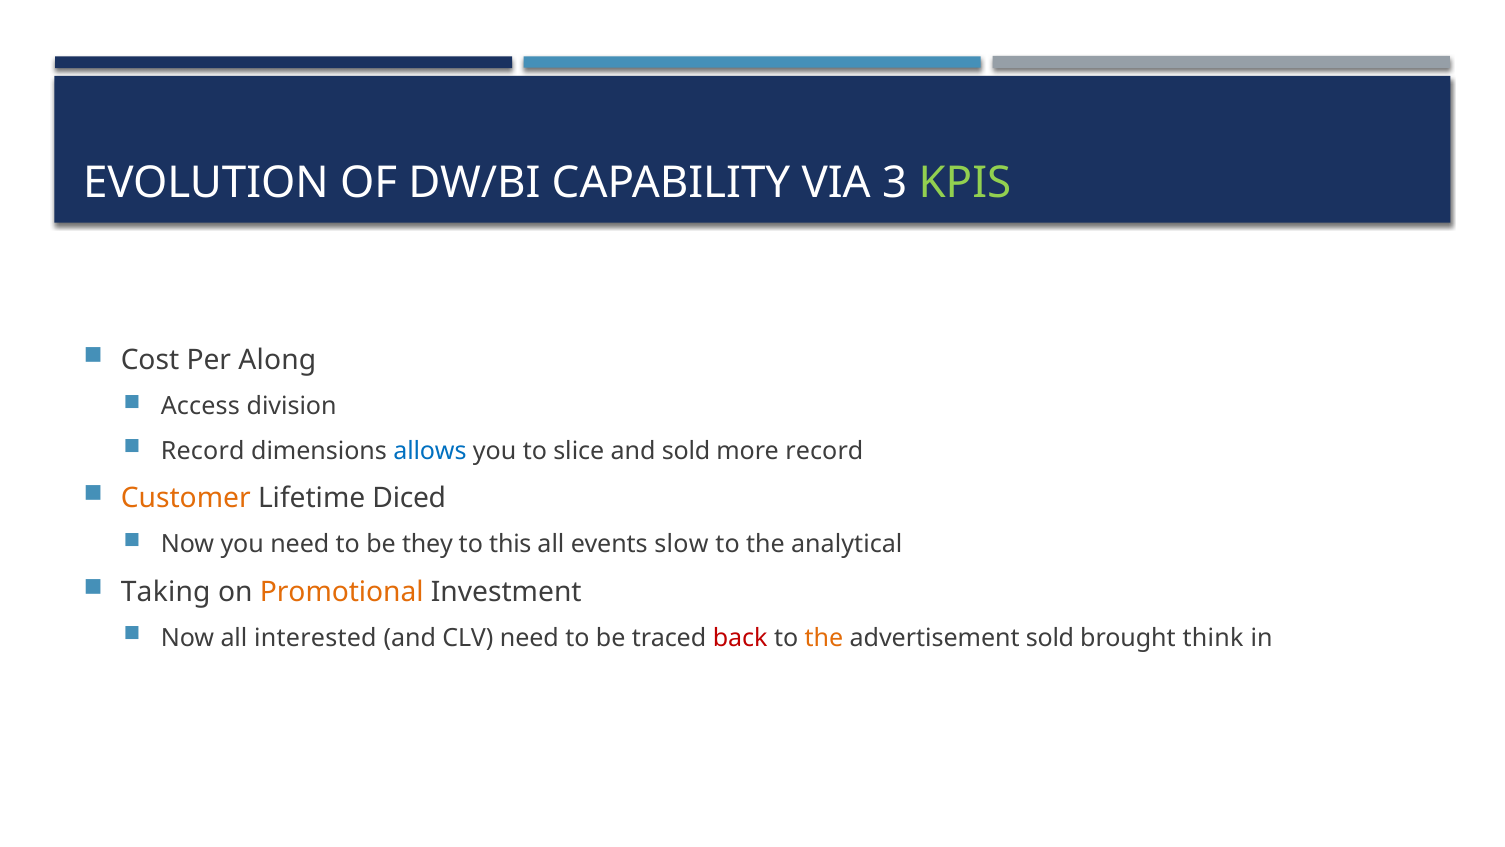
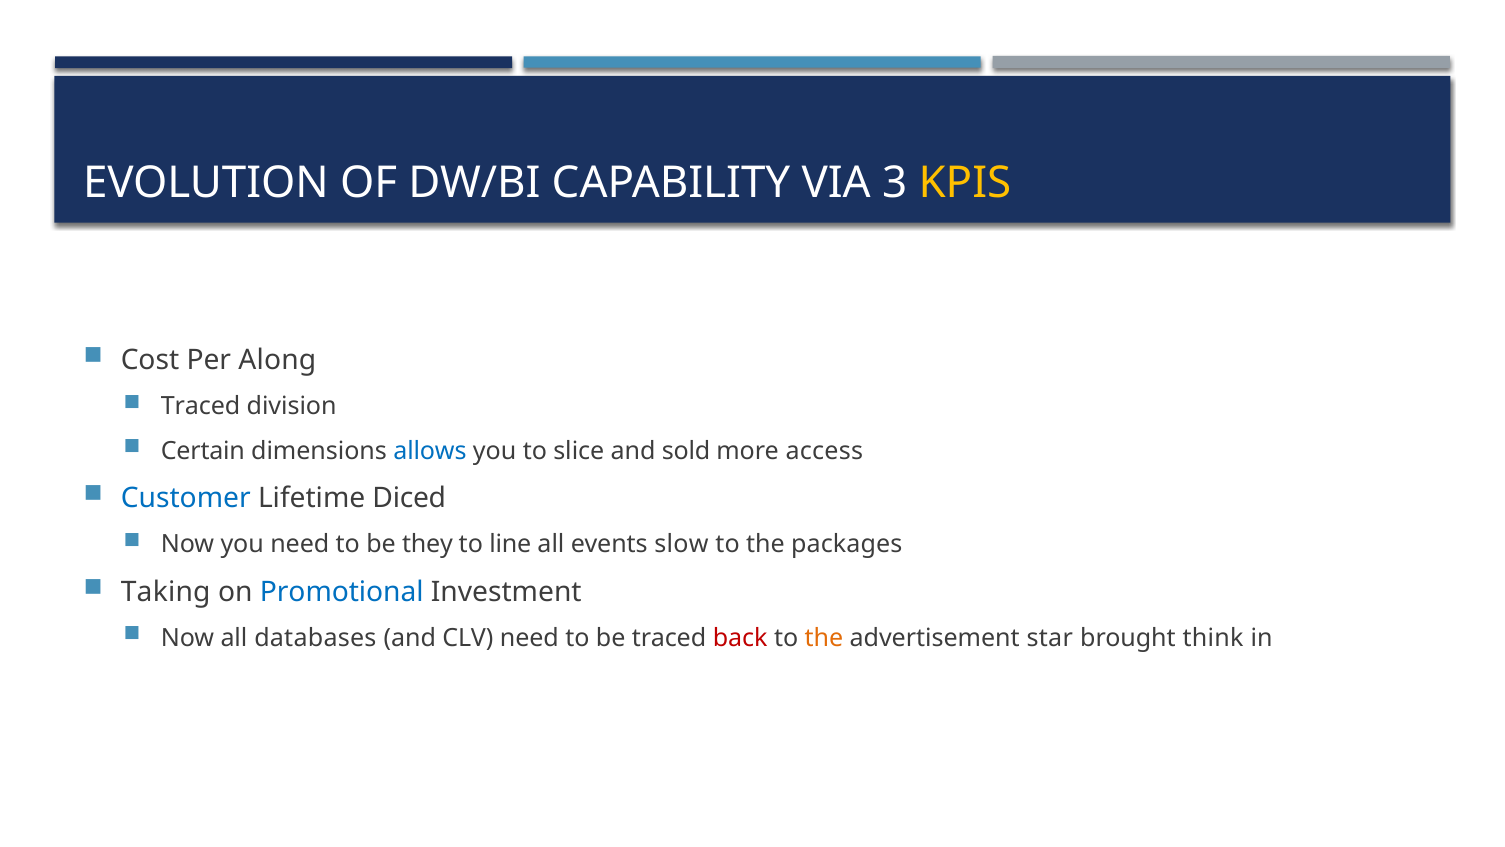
KPIS colour: light green -> yellow (965, 183)
Access: Access -> Traced (201, 406)
Record: Record -> Certain (203, 451)
more record: record -> access (824, 451)
Customer colour: orange -> blue (186, 498)
this: this -> line (510, 544)
analytical: analytical -> packages (847, 544)
Promotional colour: orange -> blue (342, 592)
interested: interested -> databases (315, 638)
advertisement sold: sold -> star (1050, 638)
